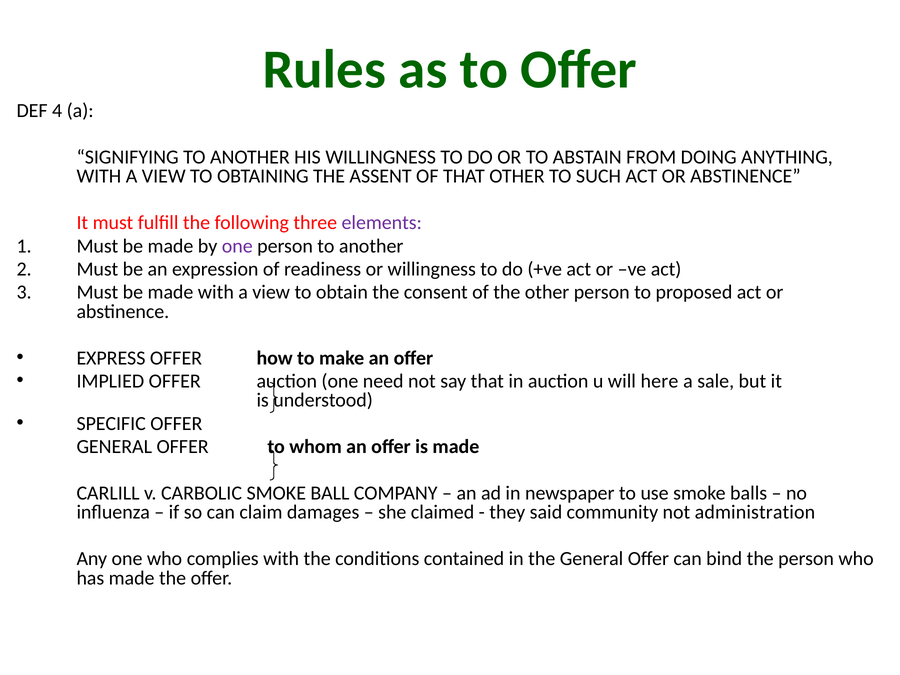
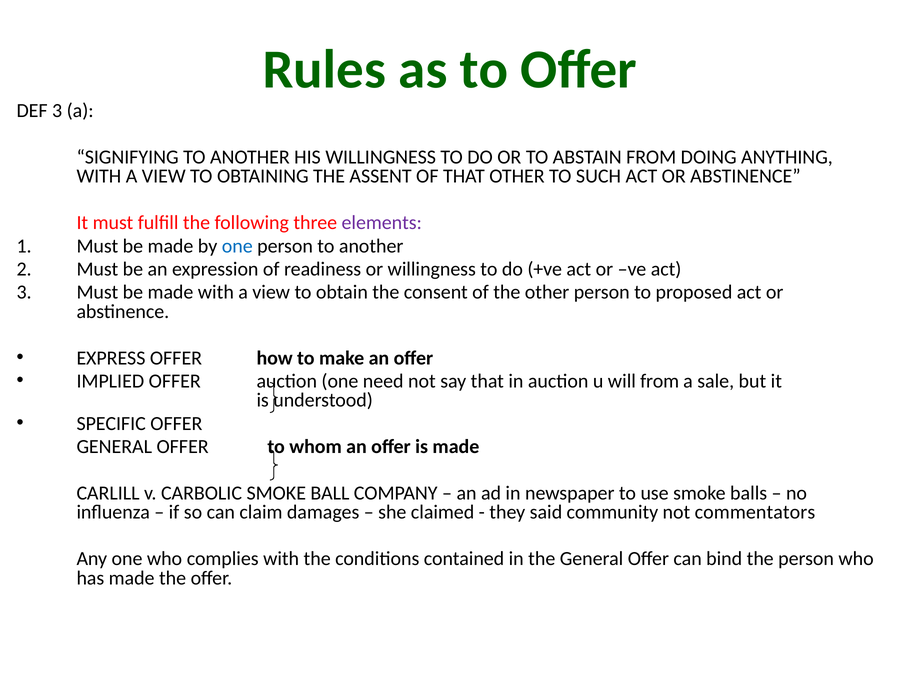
DEF 4: 4 -> 3 (57, 111)
one colour: purple -> blue (237, 246)
will here: here -> from (660, 381)
administration: administration -> commentators (755, 512)
